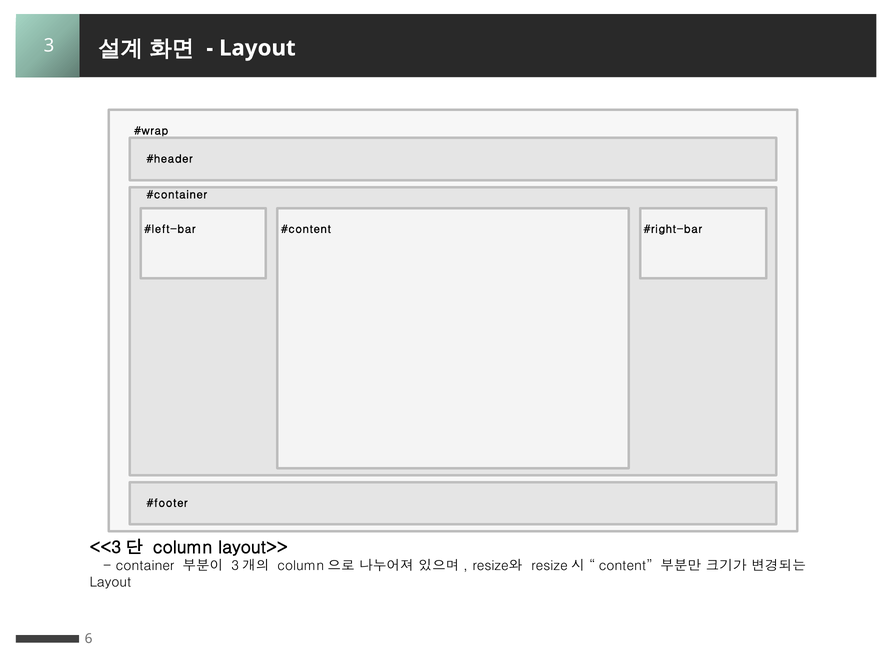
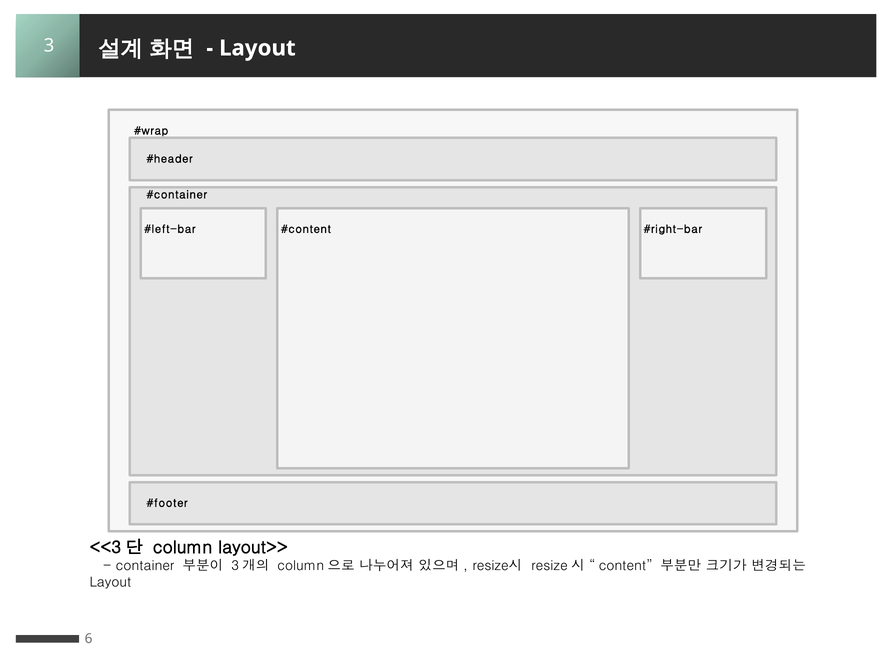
resize와: resize와 -> resize시 (497, 566)
